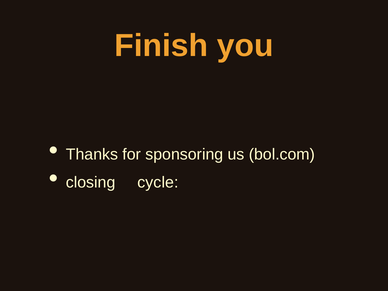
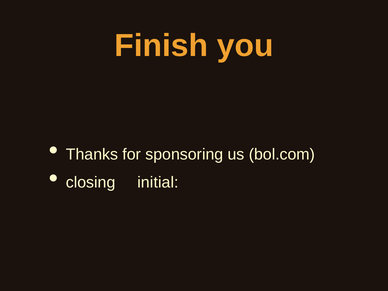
cycle: cycle -> initial (158, 182)
